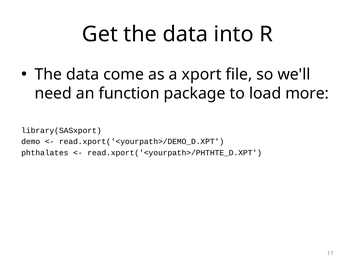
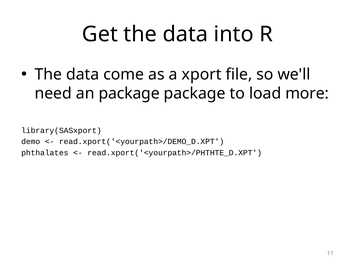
an function: function -> package (129, 93)
